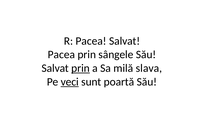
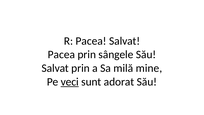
prin underline: present -> none (81, 68)
slava: slava -> mine (149, 68)
poartă: poartă -> adorat (119, 82)
